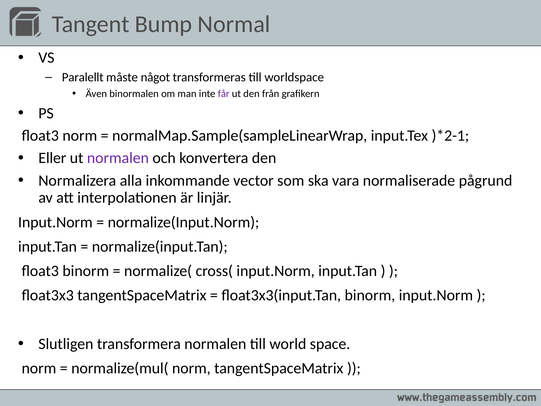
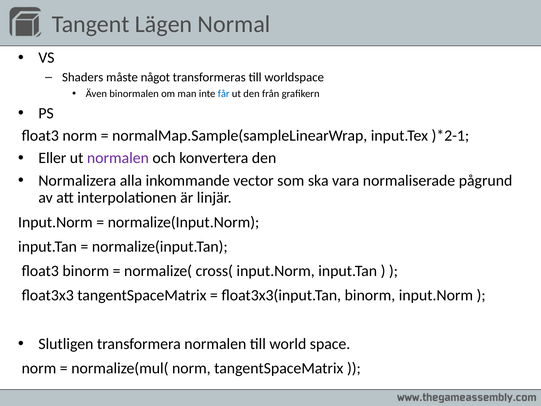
Bump: Bump -> Lägen (164, 24)
Paralellt: Paralellt -> Shaders (83, 77)
får colour: purple -> blue (224, 93)
